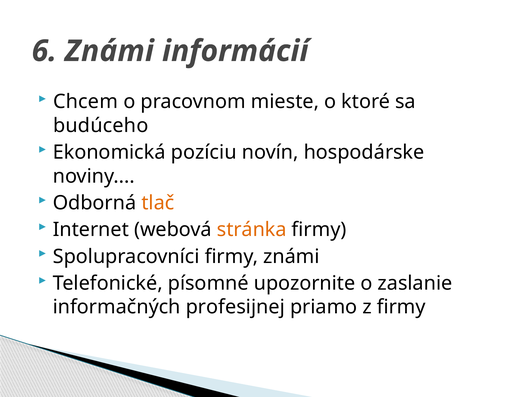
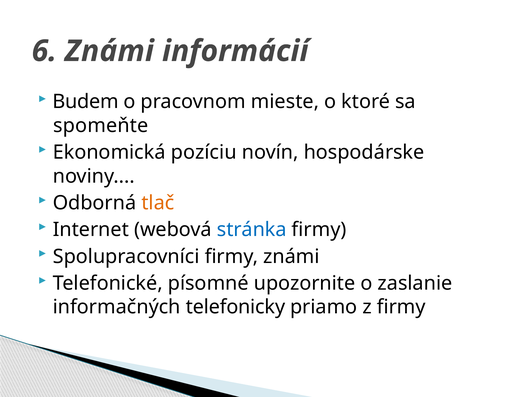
Chcem: Chcem -> Budem (86, 102)
budúceho: budúceho -> spomeňte (101, 125)
stránka colour: orange -> blue (252, 230)
profesijnej: profesijnej -> telefonicky (235, 307)
